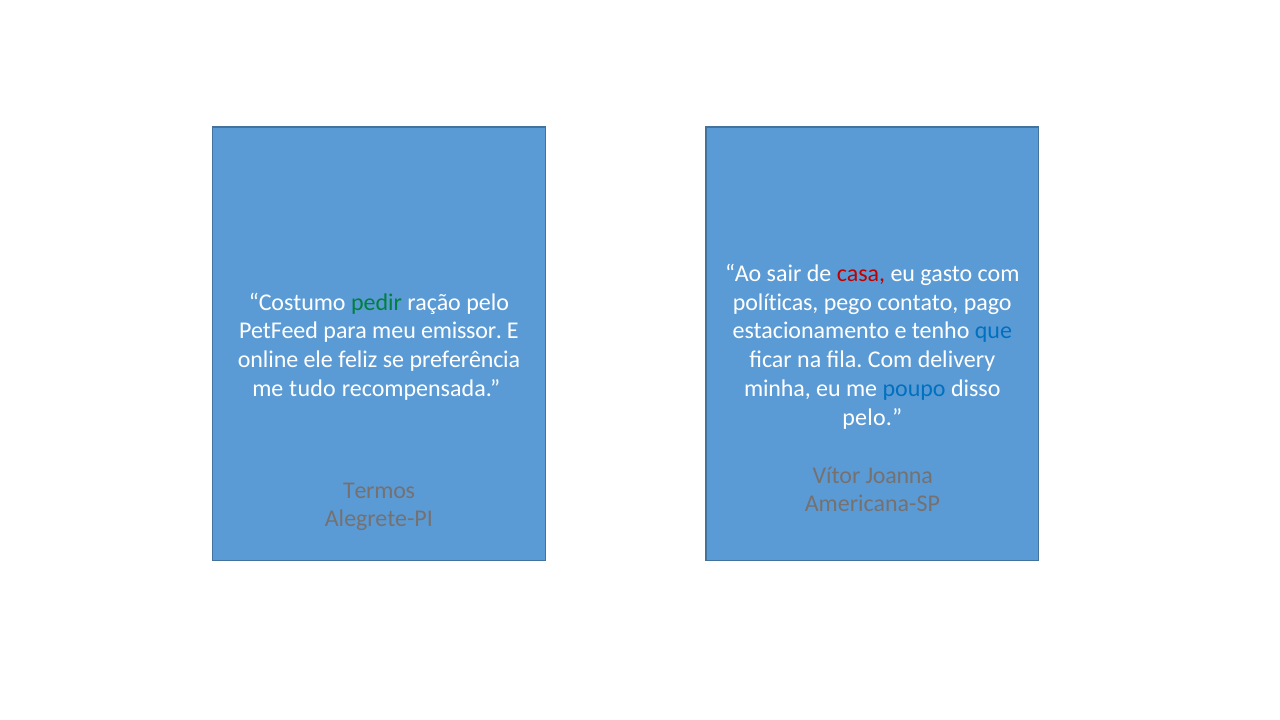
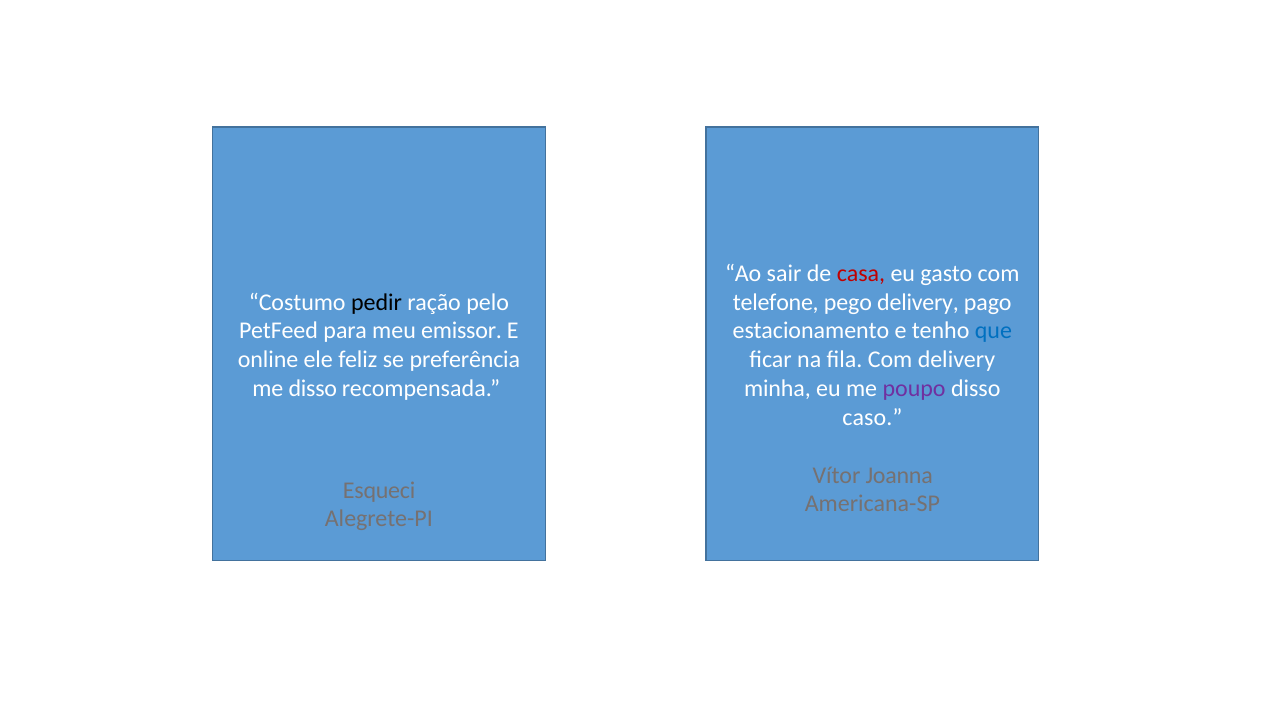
pedir colour: green -> black (377, 302)
políticas: políticas -> telefone (776, 302)
pego contato: contato -> delivery (918, 302)
me tudo: tudo -> disso (313, 389)
poupo colour: blue -> purple (914, 389)
pelo: pelo -> caso (872, 417)
Termos: Termos -> Esqueci (379, 490)
